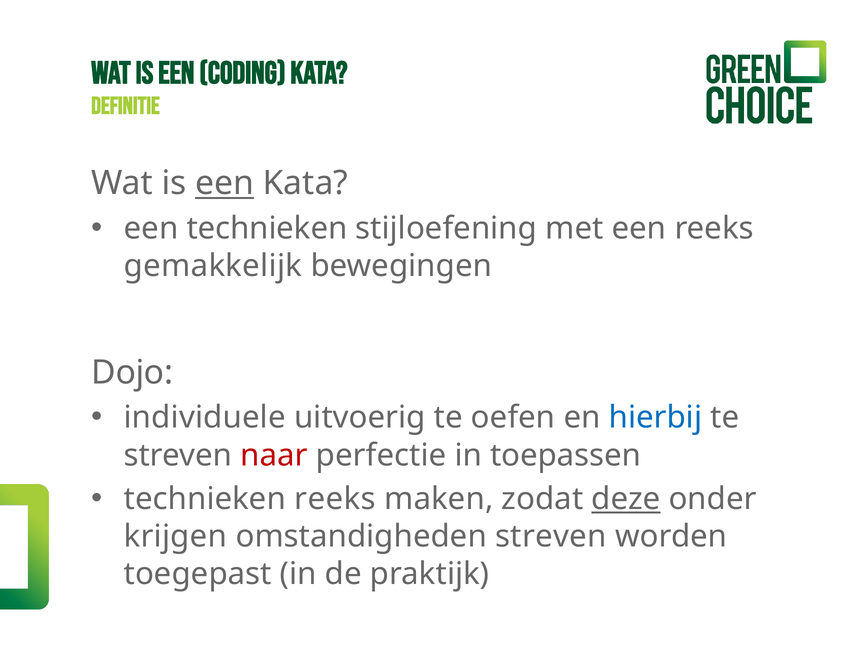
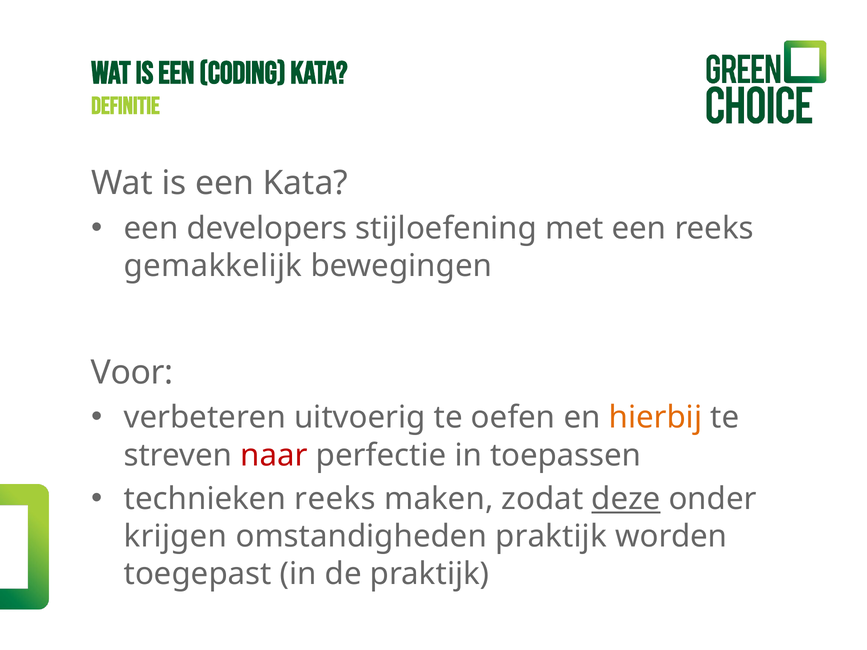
een underline: present -> none (224, 183)
een technieken: technieken -> developers (267, 229)
Dojo: Dojo -> Voor (132, 373)
individuele: individuele -> verbeteren (205, 418)
hierbij colour: blue -> orange (655, 418)
omstandigheden streven: streven -> praktijk (551, 537)
